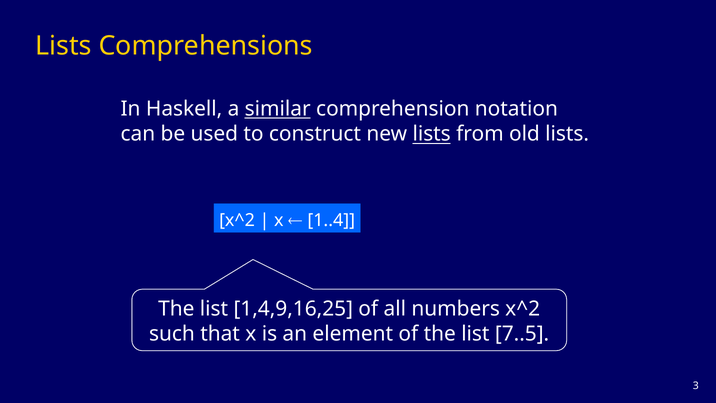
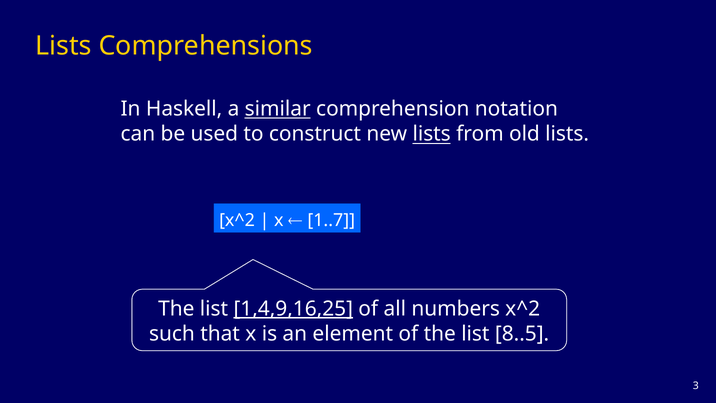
1..4: 1..4 -> 1..7 (331, 220)
1,4,9,16,25 underline: none -> present (293, 309)
7..5: 7..5 -> 8..5 (522, 334)
